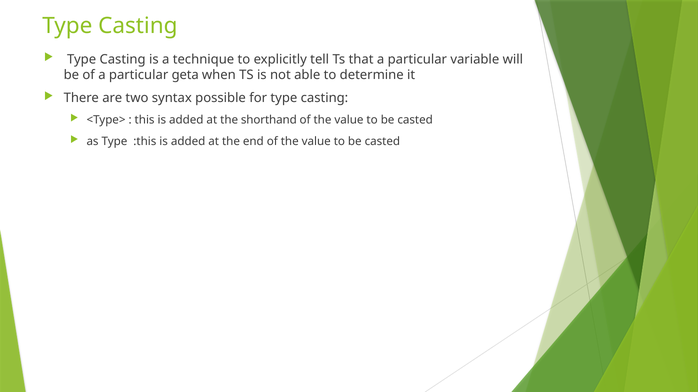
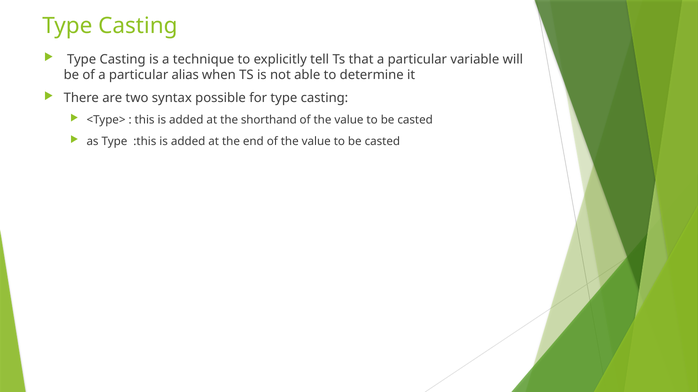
geta: geta -> alias (185, 75)
